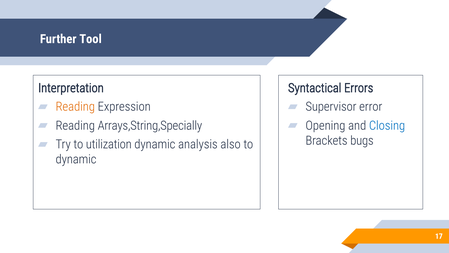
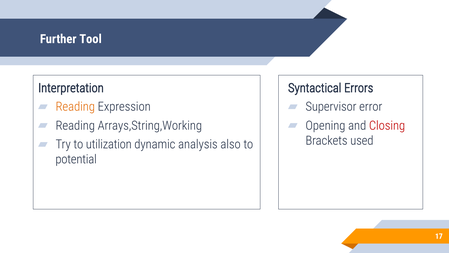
Arrays,String,Specially: Arrays,String,Specially -> Arrays,String,Working (150, 125)
Closing colour: blue -> red (387, 125)
bugs: bugs -> used (362, 140)
dynamic: dynamic -> potential (76, 159)
